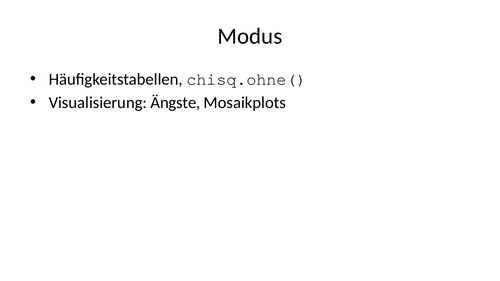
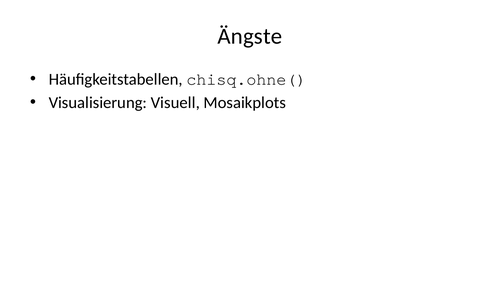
Modus: Modus -> Ängste (250, 36)
Ängste: Ängste -> Visuell (175, 103)
